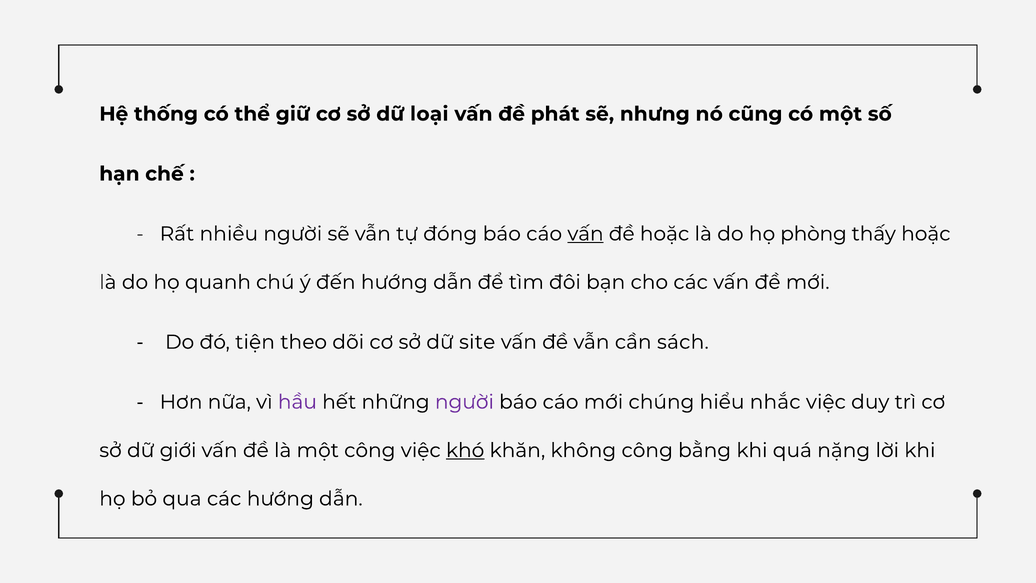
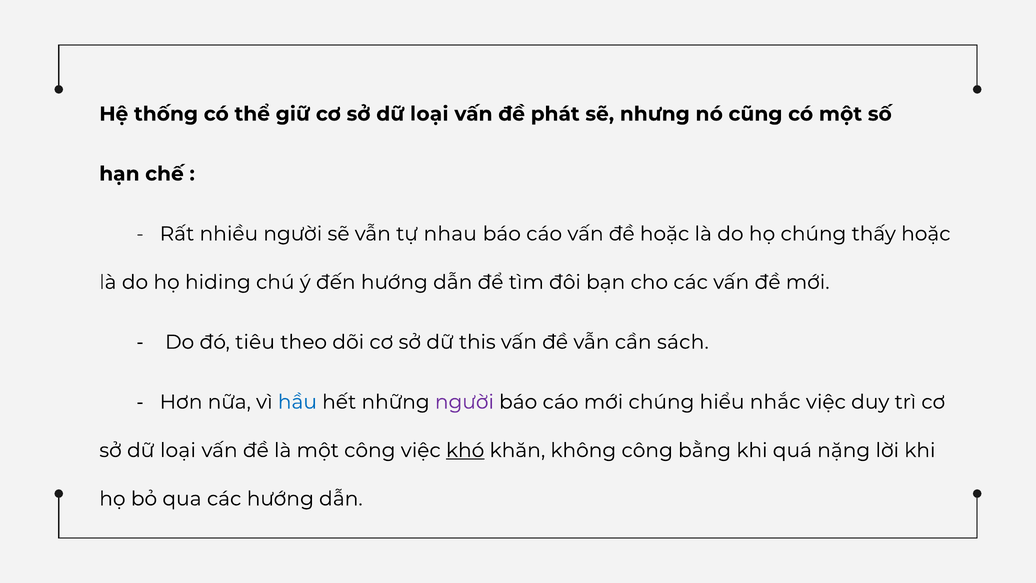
đóng: đóng -> nhau (450, 234)
vấn underline: present -> none (585, 234)
họ phòng: phòng -> chúng (813, 234)
quanh: quanh -> hiding (218, 282)
tiện: tiện -> tiêu (255, 342)
site: site -> this (477, 342)
hầu colour: purple -> blue (297, 402)
giới: giới -> loại (178, 450)
